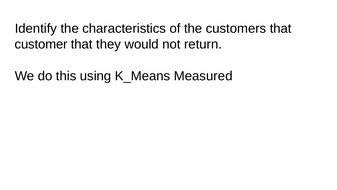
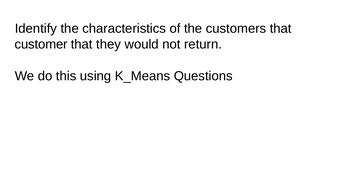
Measured: Measured -> Questions (203, 76)
